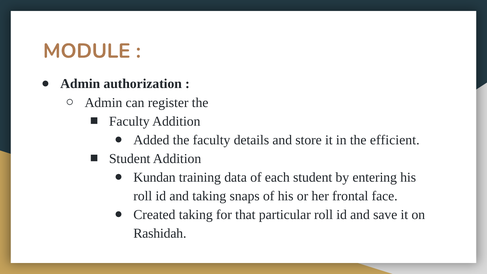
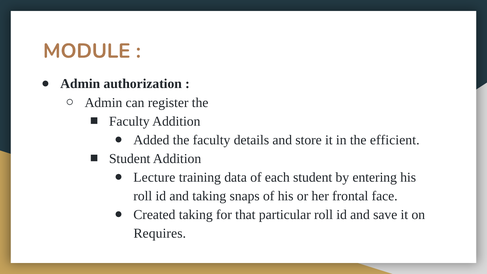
Kundan: Kundan -> Lecture (154, 177)
Rashidah: Rashidah -> Requires (160, 233)
